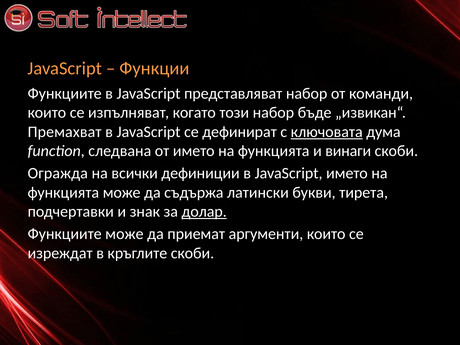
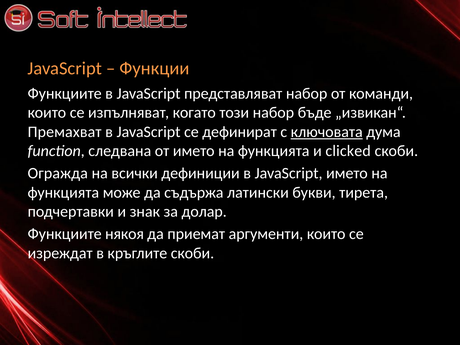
винаги: винаги -> clicked (348, 151)
долар underline: present -> none (204, 212)
Функциите може: може -> някоя (125, 234)
